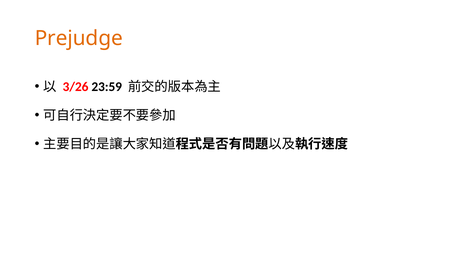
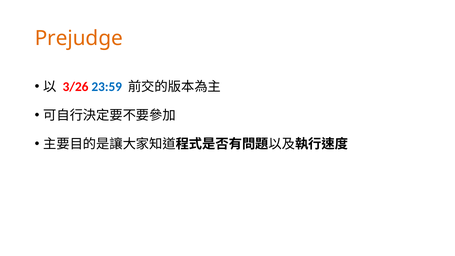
23:59 colour: black -> blue (107, 87)
